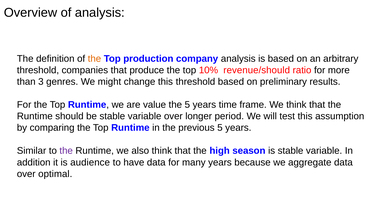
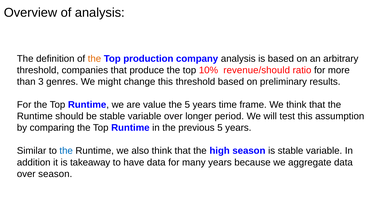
the colour: purple -> blue (66, 151)
audience: audience -> takeaway (90, 162)
over optimal: optimal -> season (55, 174)
